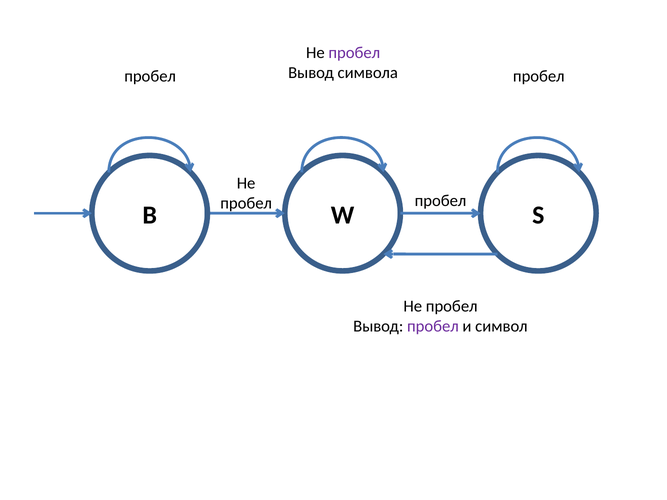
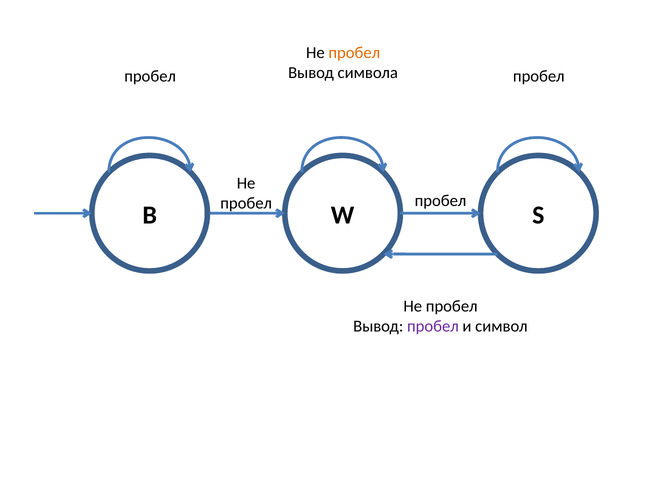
пробел colour: purple -> orange (354, 53)
